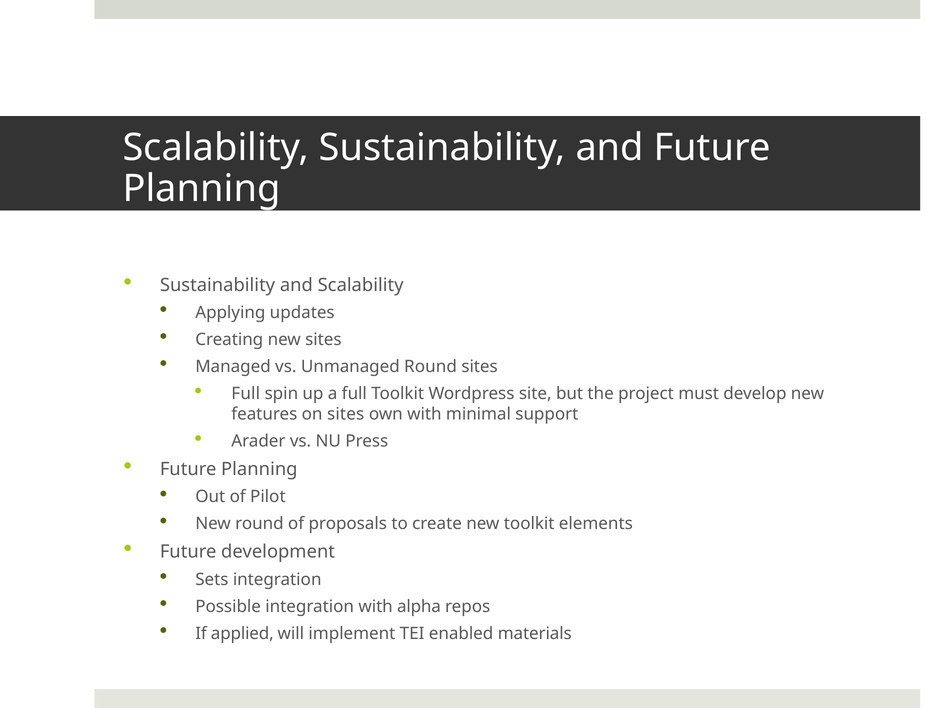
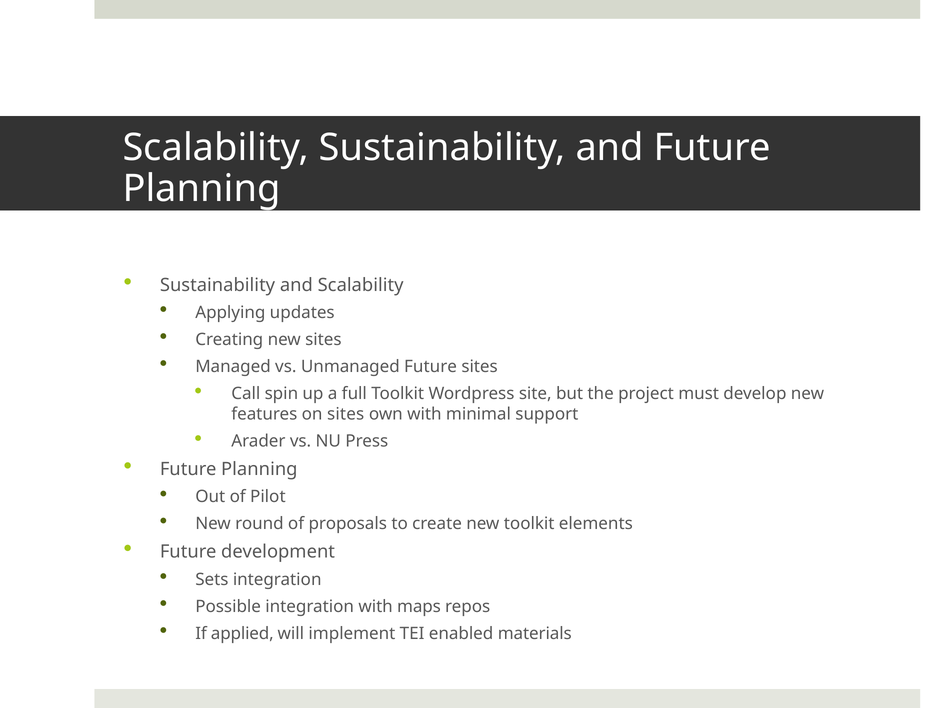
Unmanaged Round: Round -> Future (431, 367)
Full: Full -> Call (246, 394)
alpha: alpha -> maps (419, 606)
